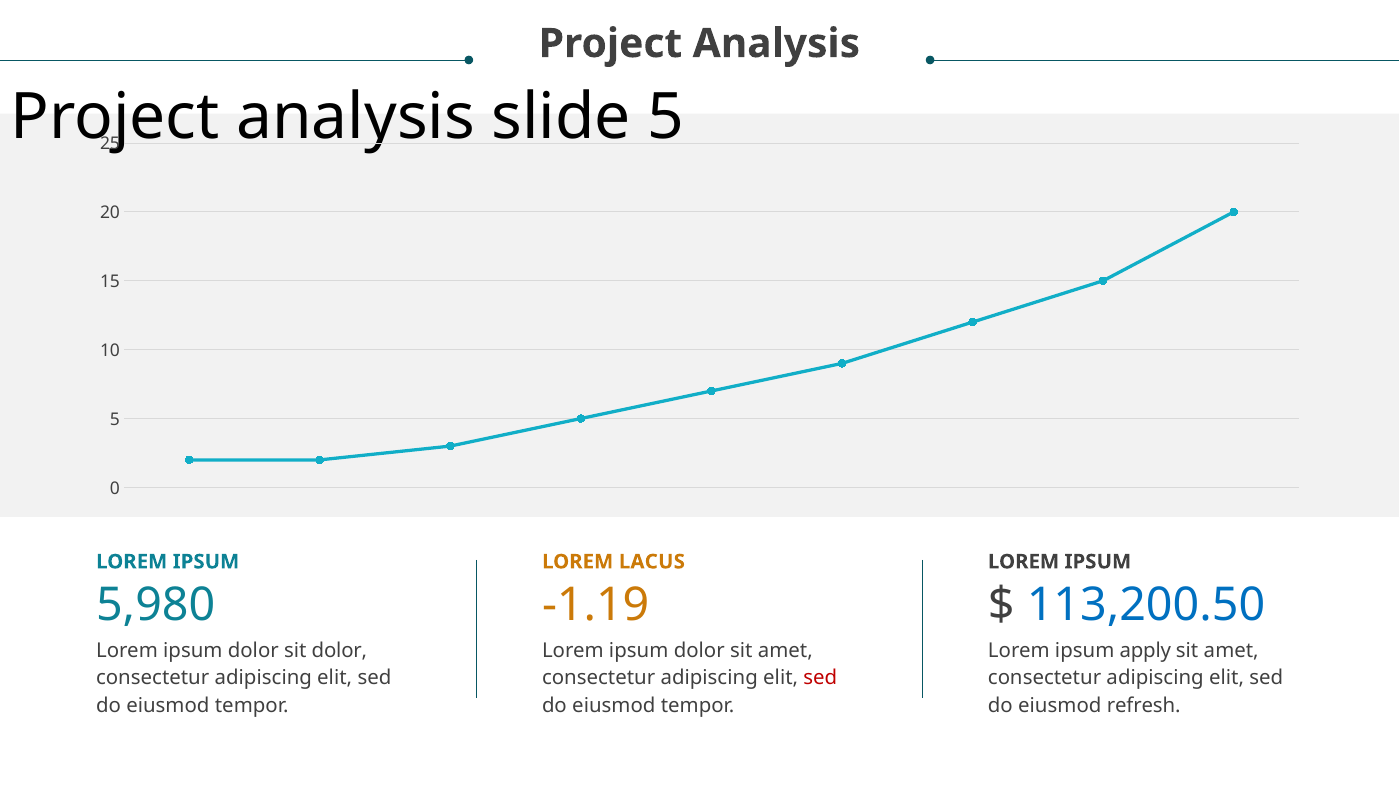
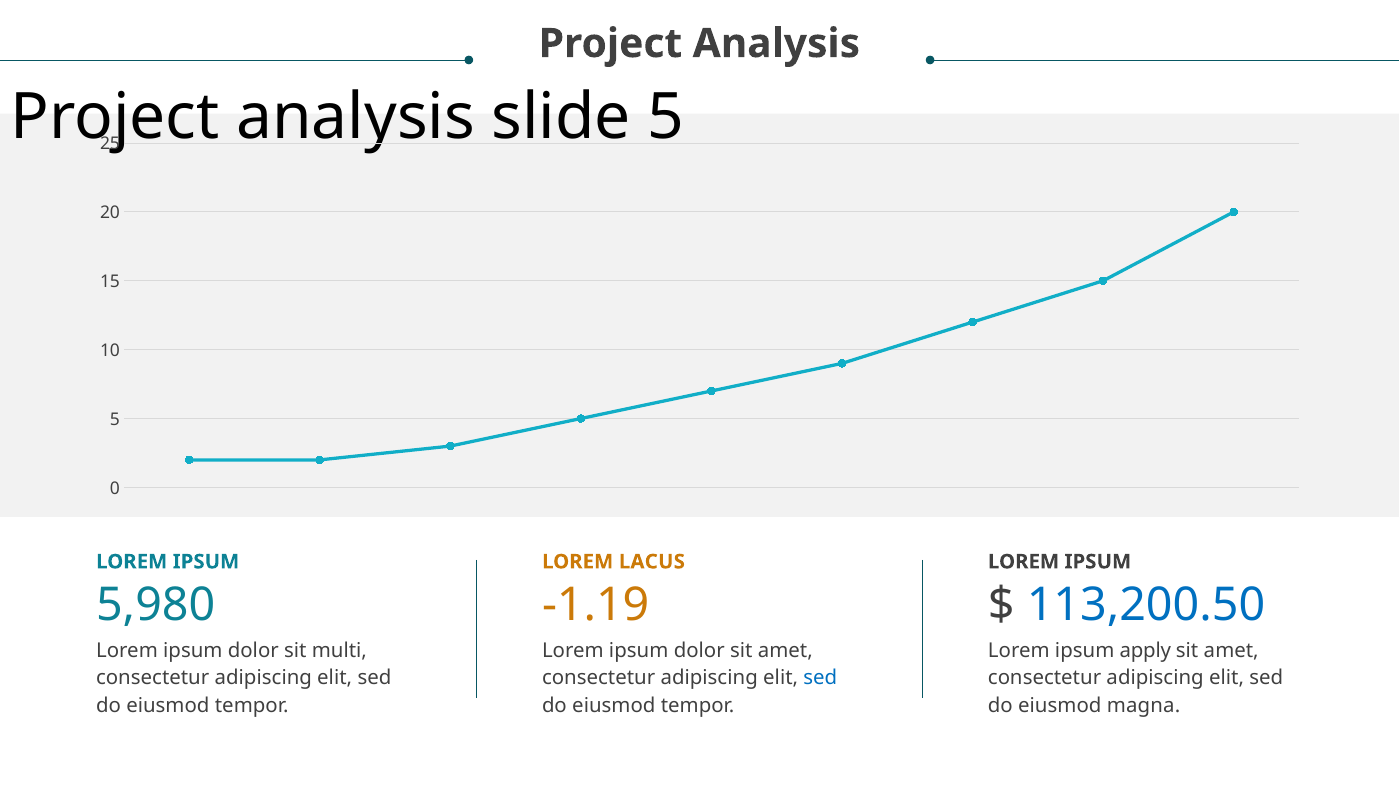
sit dolor: dolor -> multi (339, 650)
sed colour: red -> blue (820, 678)
refresh: refresh -> magna (1144, 706)
